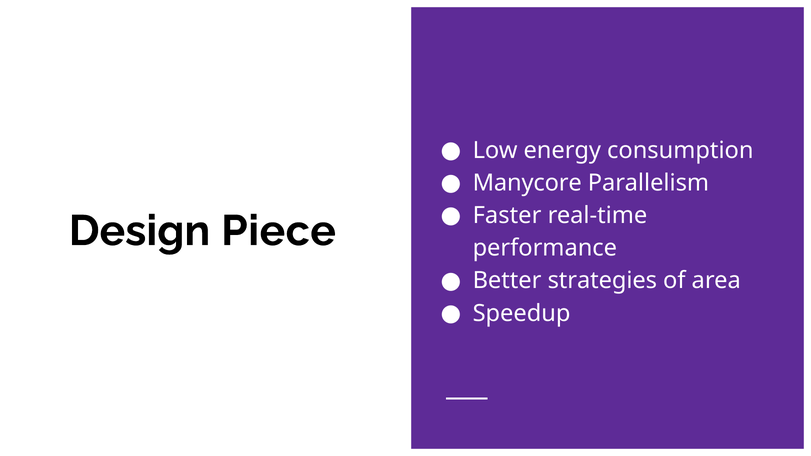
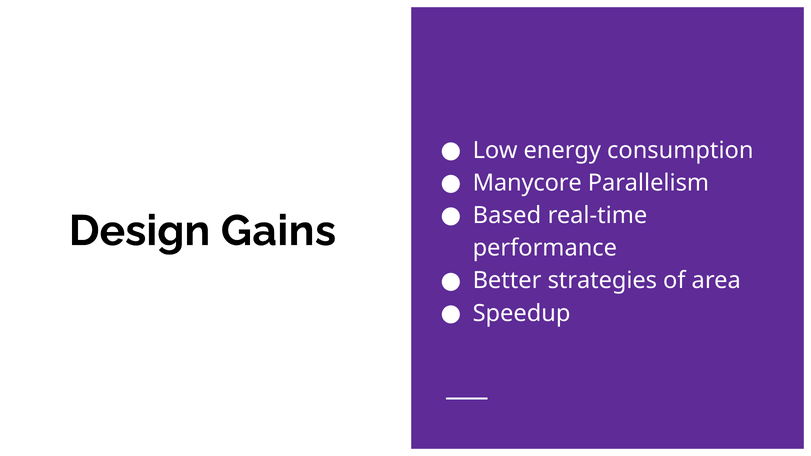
Faster: Faster -> Based (507, 216)
Piece: Piece -> Gains (278, 231)
